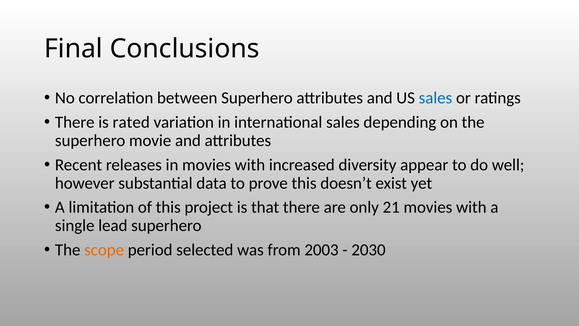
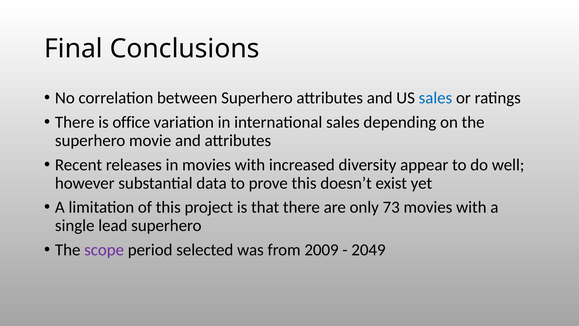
rated: rated -> office (131, 122)
21: 21 -> 73 (391, 207)
scope colour: orange -> purple (104, 250)
2003: 2003 -> 2009 (322, 250)
2030: 2030 -> 2049 (368, 250)
